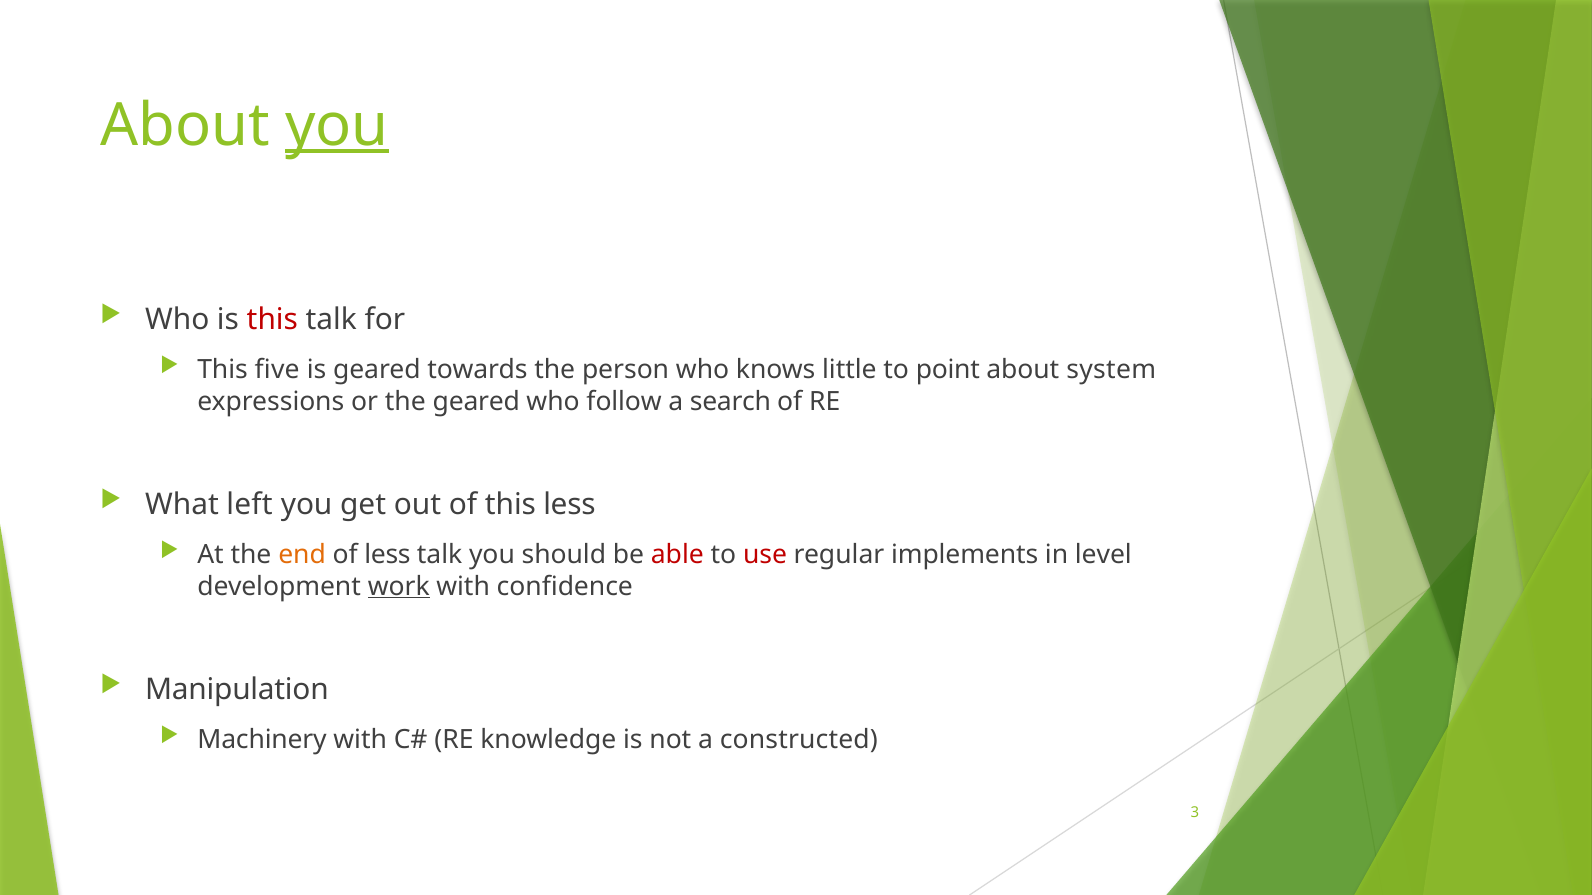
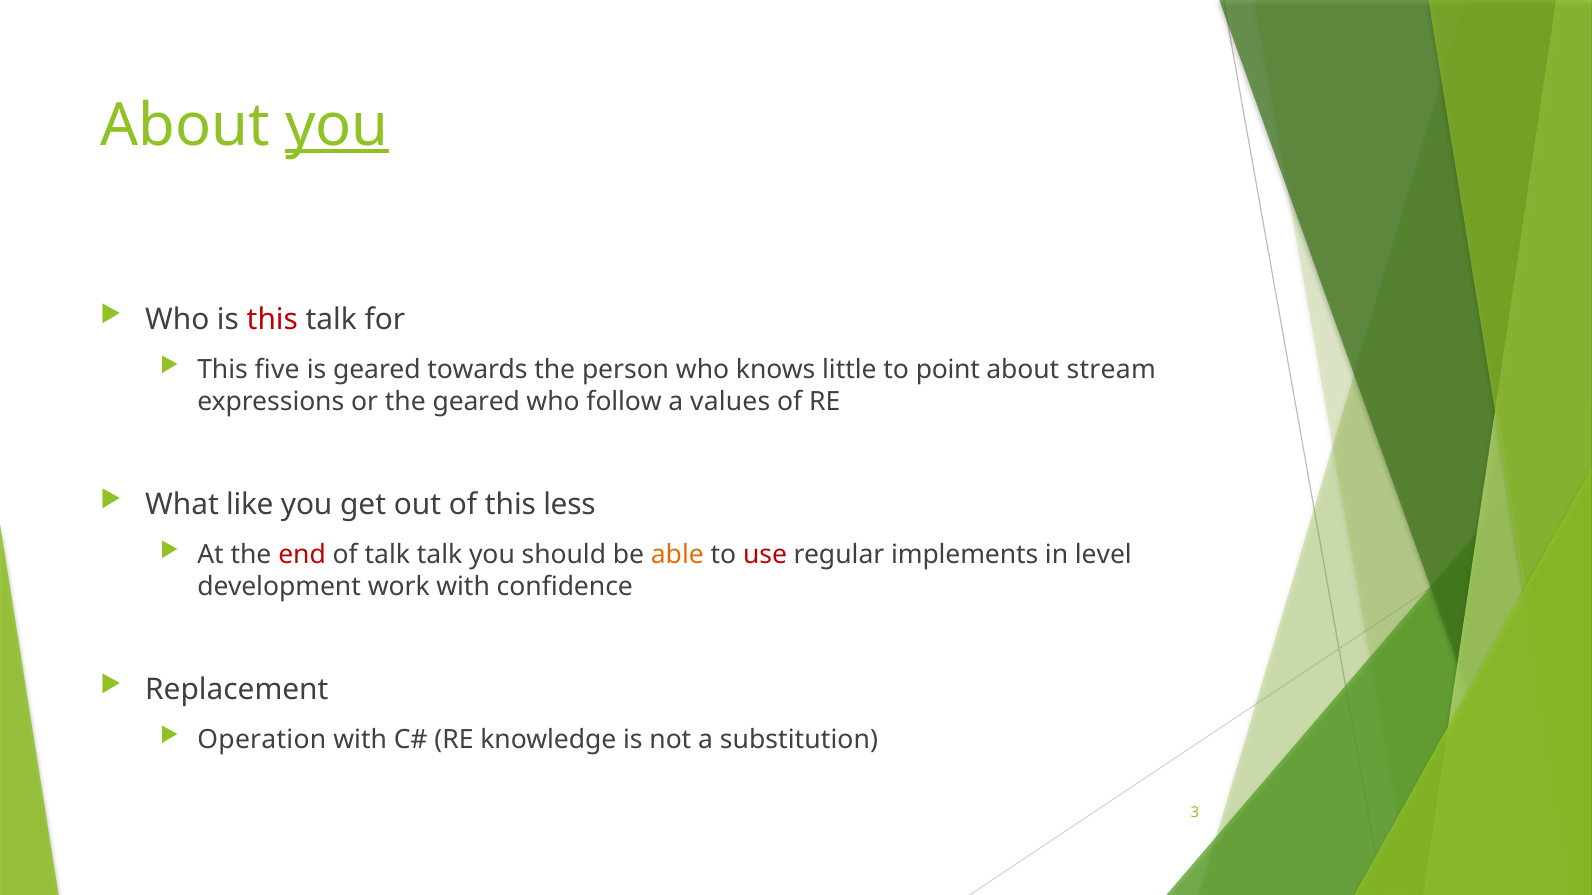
system: system -> stream (1111, 370)
search: search -> values (730, 402)
left: left -> like (250, 505)
end colour: orange -> red (302, 555)
of less: less -> talk (387, 555)
able colour: red -> orange (677, 555)
work underline: present -> none (399, 587)
Manipulation: Manipulation -> Replacement (237, 690)
Machinery: Machinery -> Operation (262, 740)
constructed: constructed -> substitution (799, 740)
